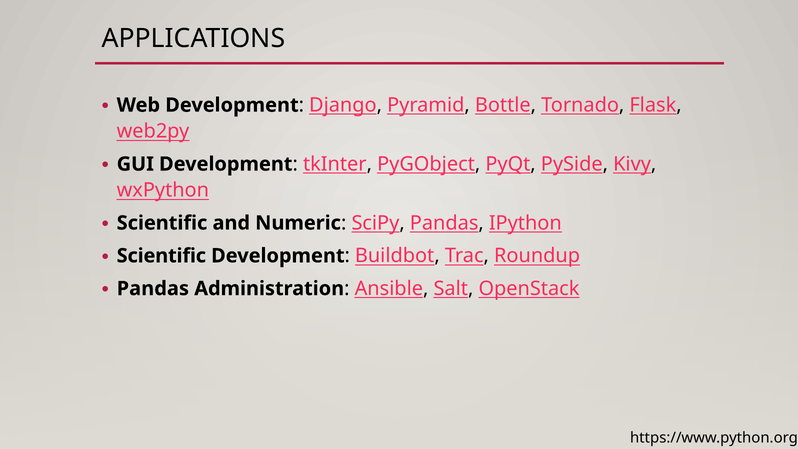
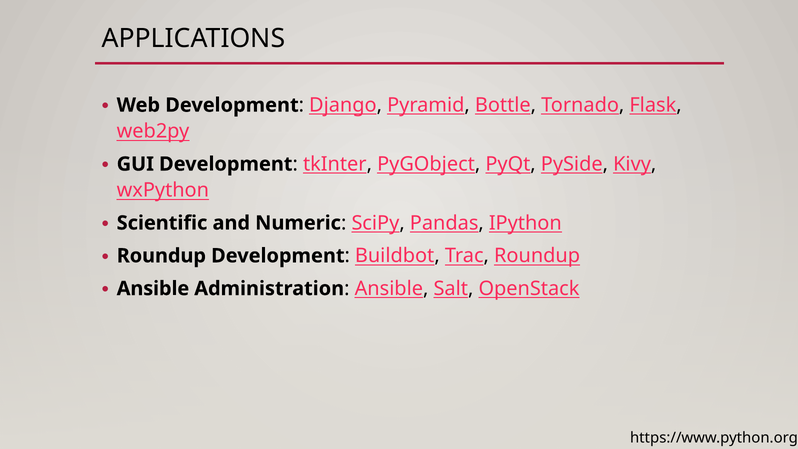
Scientific: Scientific -> Roundup (161, 256)
Pandas: Pandas -> Ansible (153, 288)
